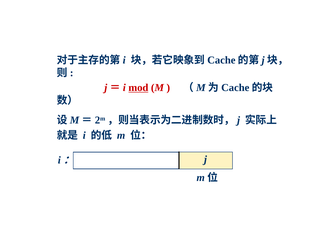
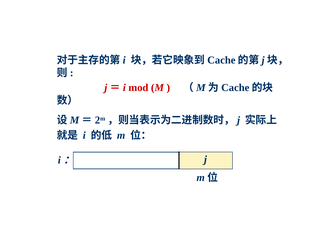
mod underline: present -> none (138, 88)
